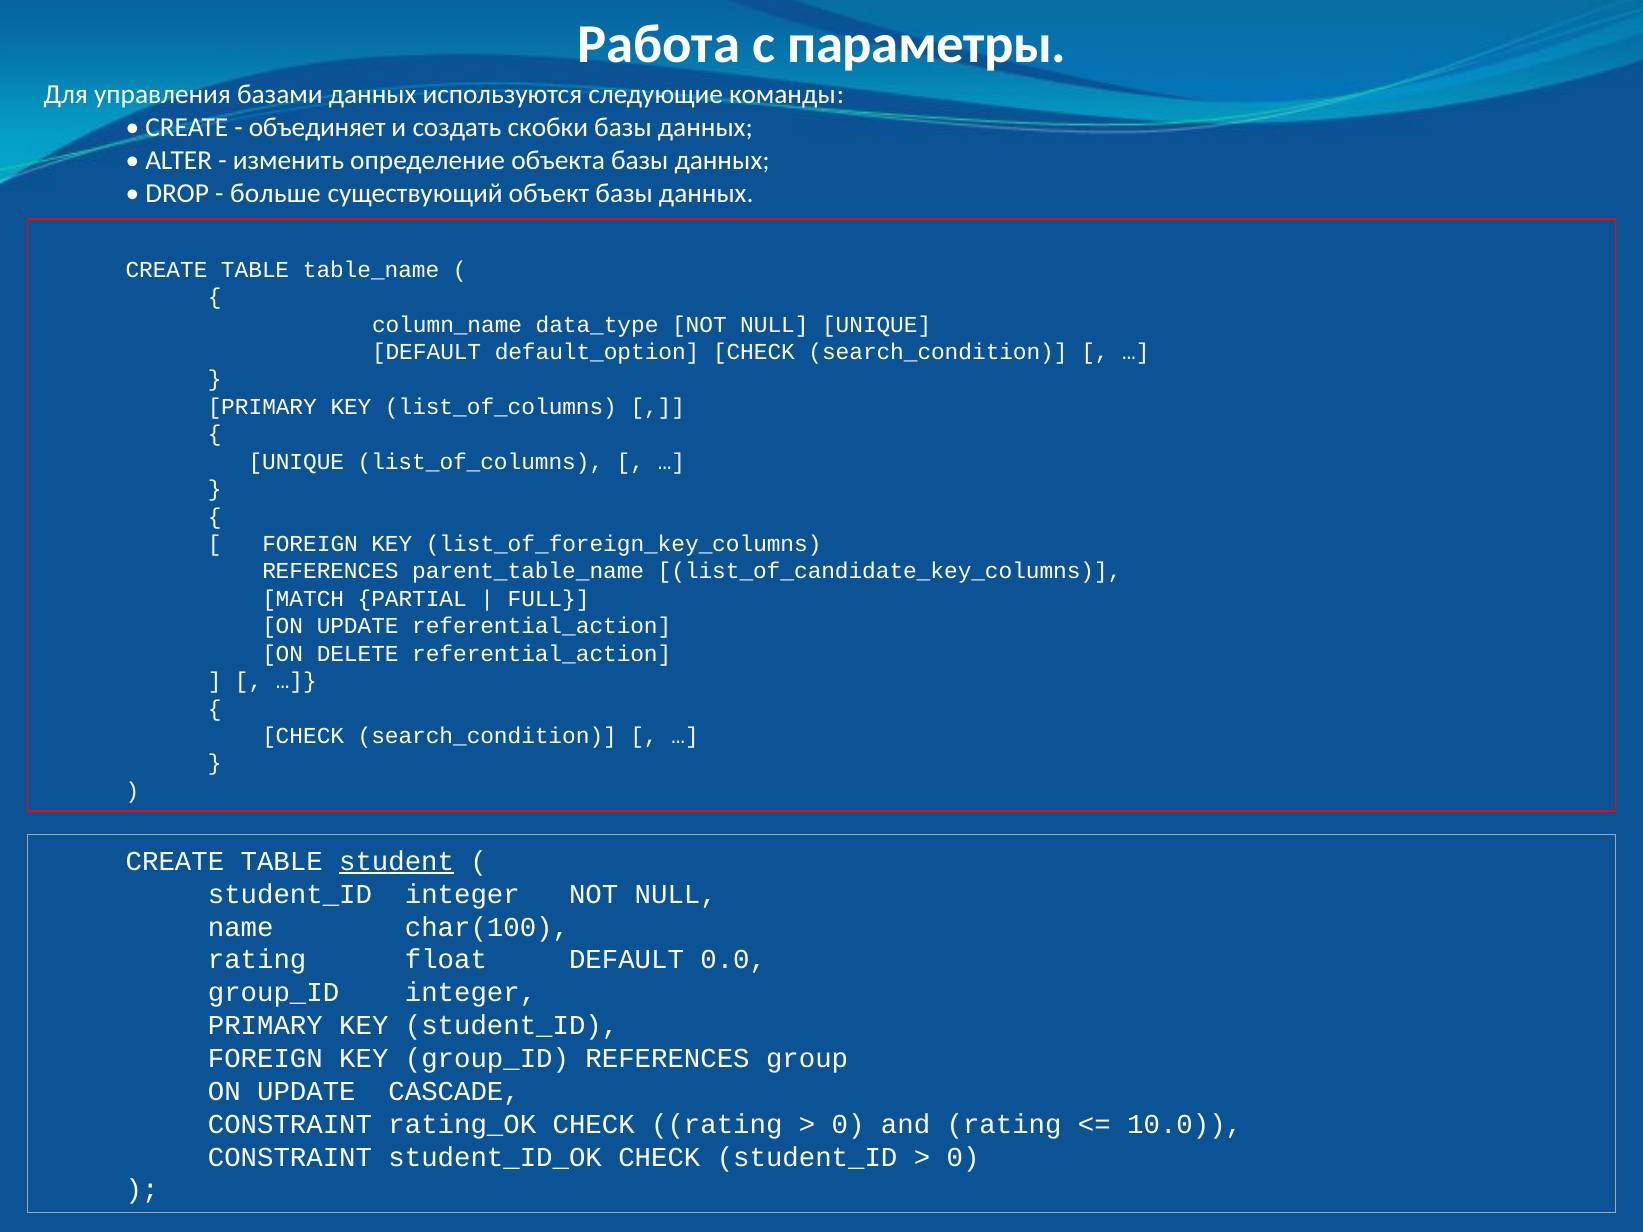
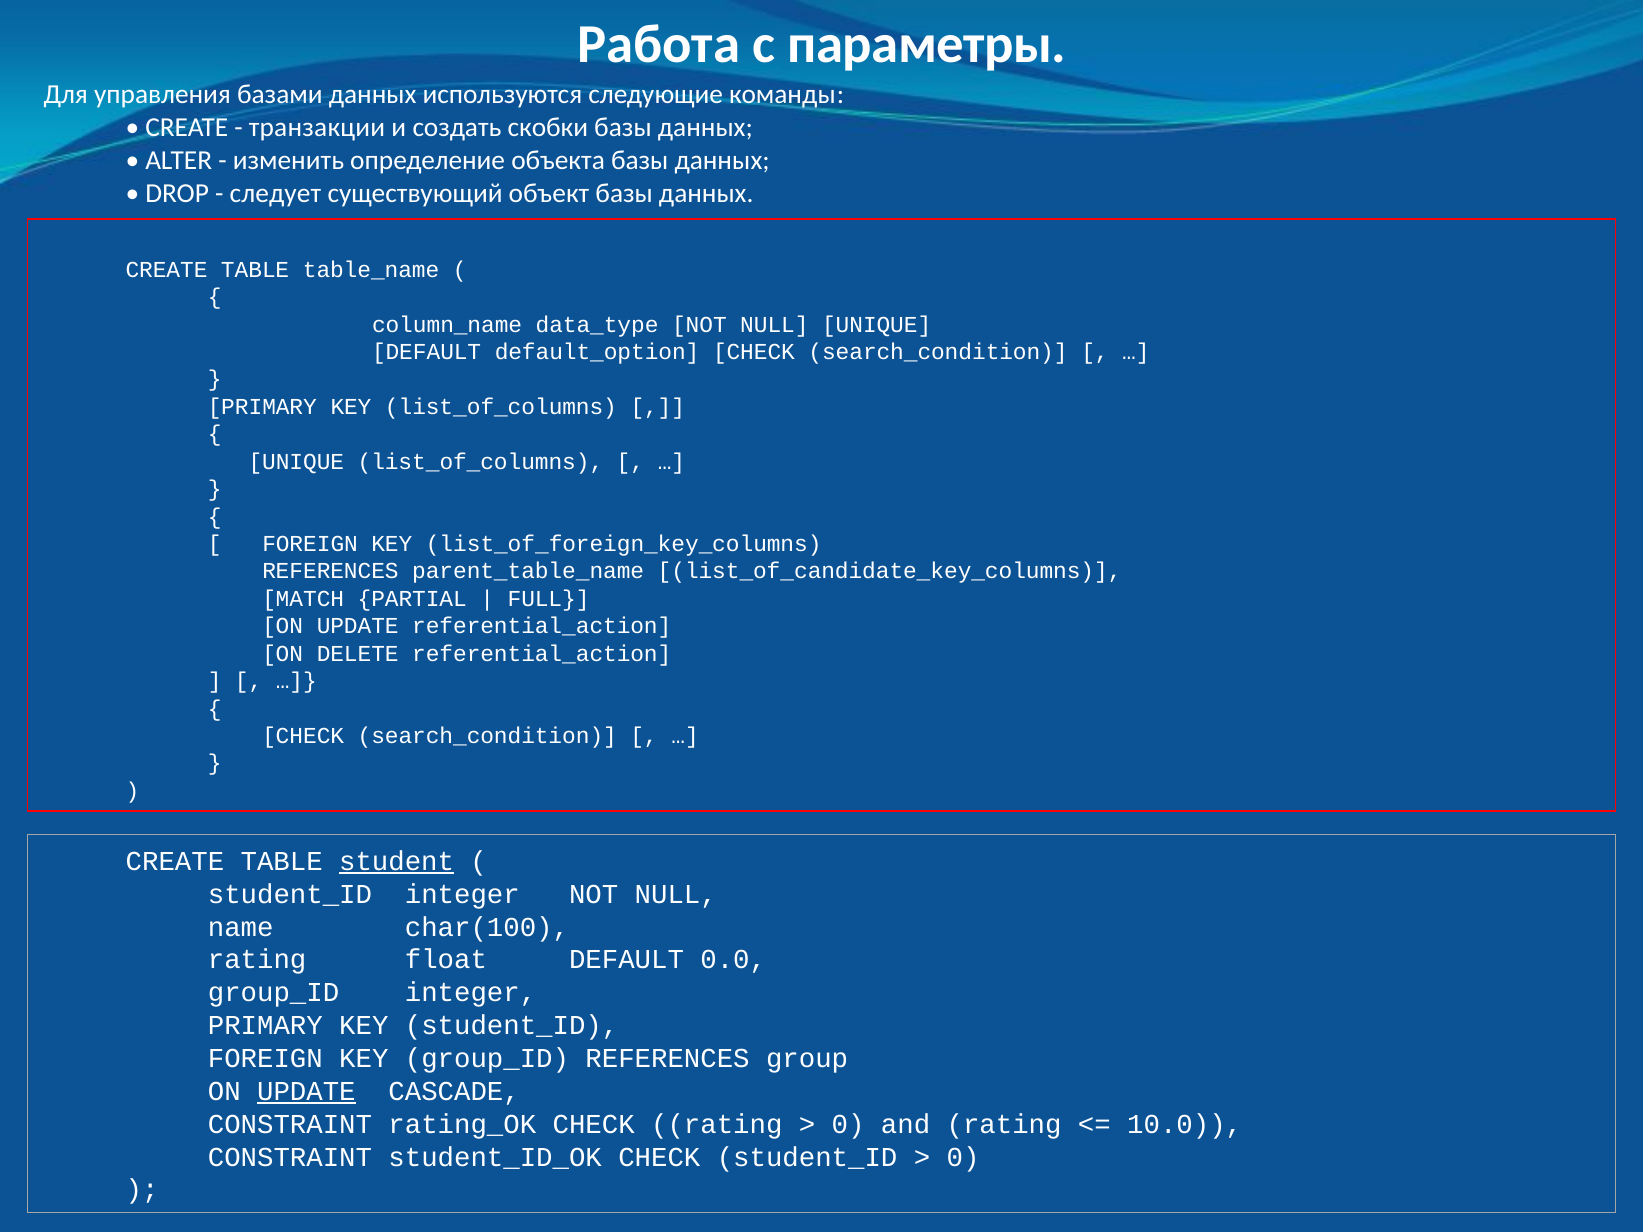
объединяет: объединяет -> транзакции (317, 128)
больше: больше -> следует (275, 193)
UPDATE underline: none -> present (306, 1092)
